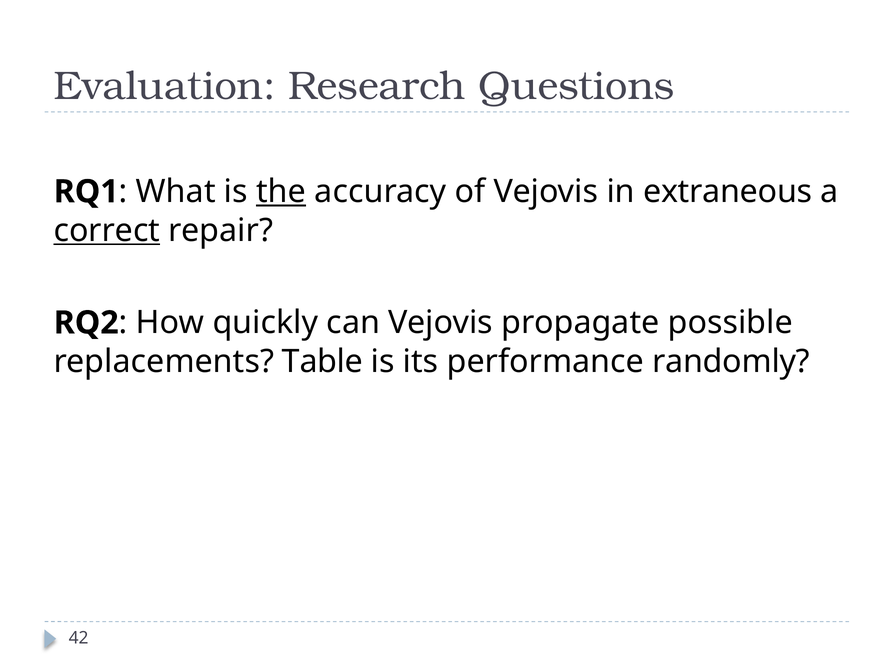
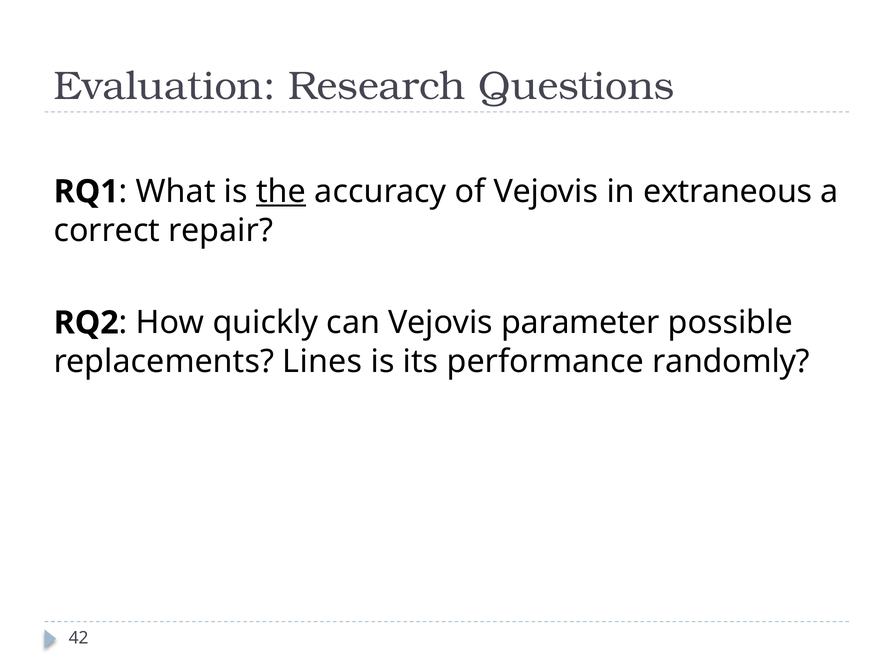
correct underline: present -> none (107, 230)
propagate: propagate -> parameter (580, 323)
Table: Table -> Lines (322, 361)
